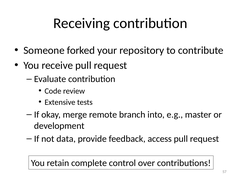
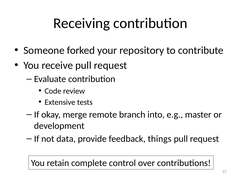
access: access -> things (160, 139)
